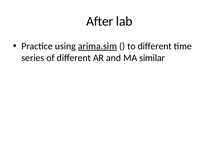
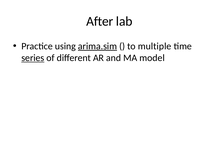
to different: different -> multiple (155, 46)
series underline: none -> present (33, 58)
similar: similar -> model (152, 58)
